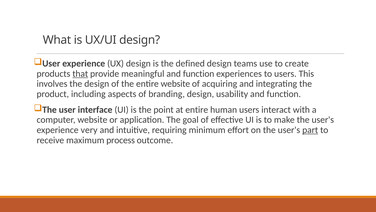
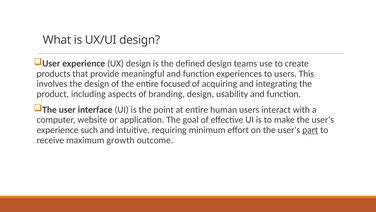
that underline: present -> none (80, 74)
entire website: website -> focused (175, 84)
very: very -> such (89, 130)
process: process -> growth (121, 140)
